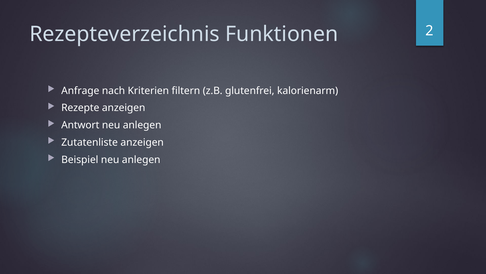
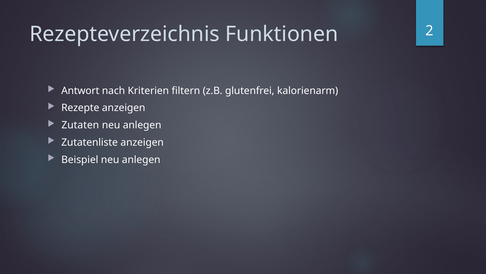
Anfrage: Anfrage -> Antwort (80, 90)
Antwort: Antwort -> Zutaten (80, 125)
